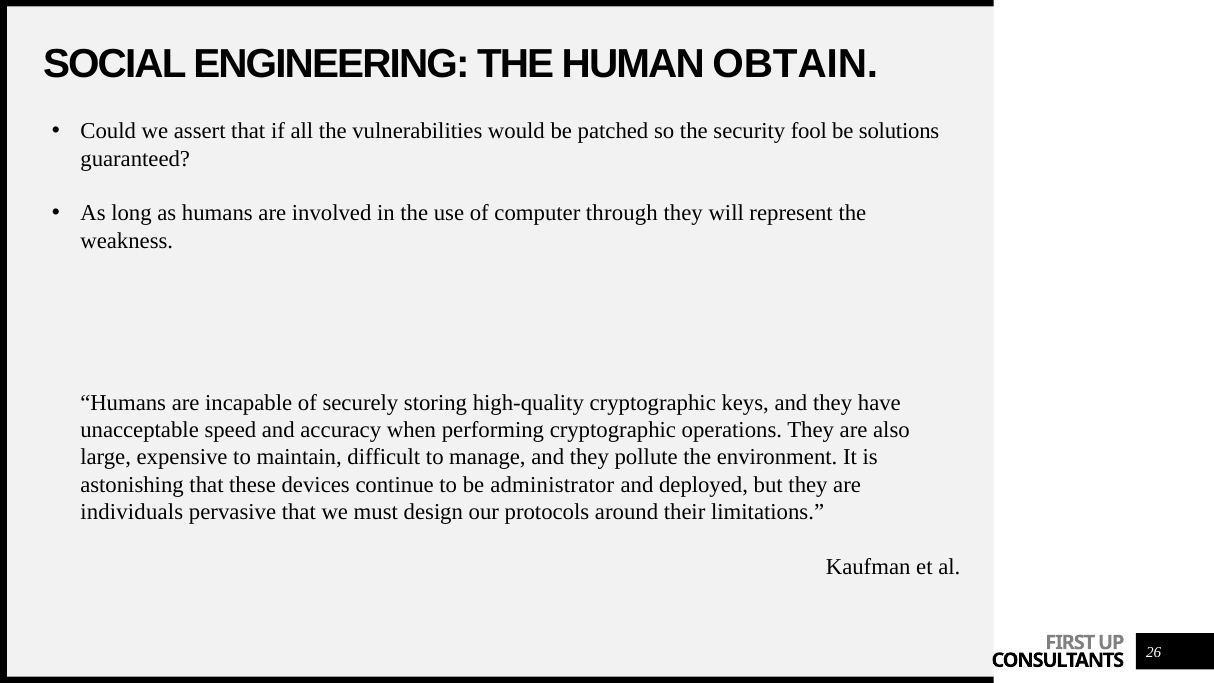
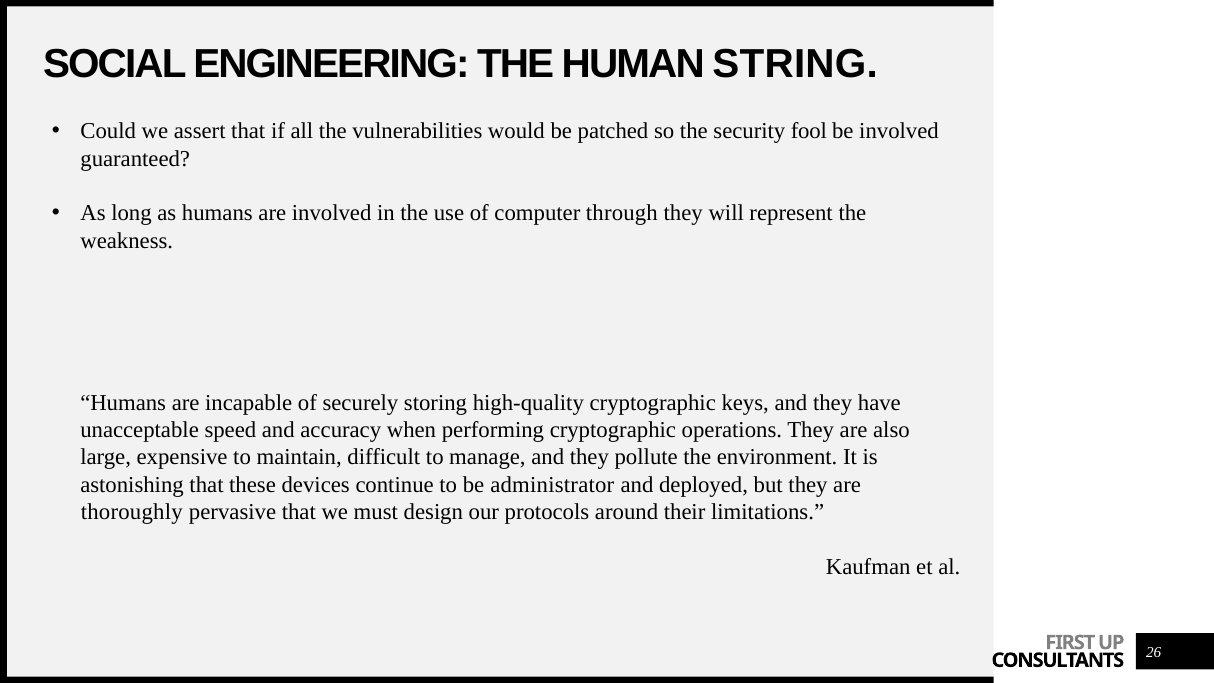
OBTAIN: OBTAIN -> STRING (795, 64)
be solutions: solutions -> involved (899, 131)
individuals: individuals -> thoroughly (132, 512)
